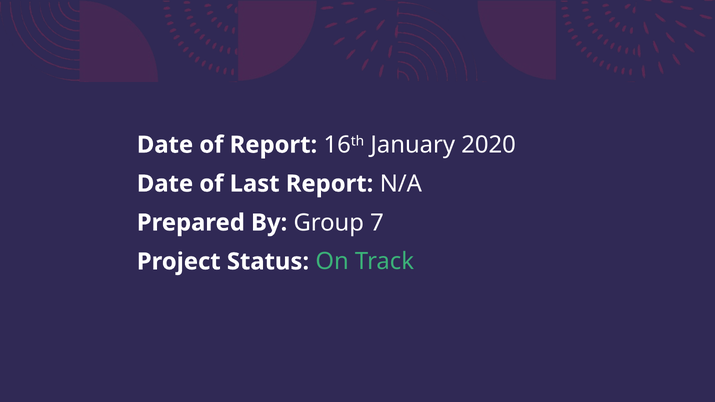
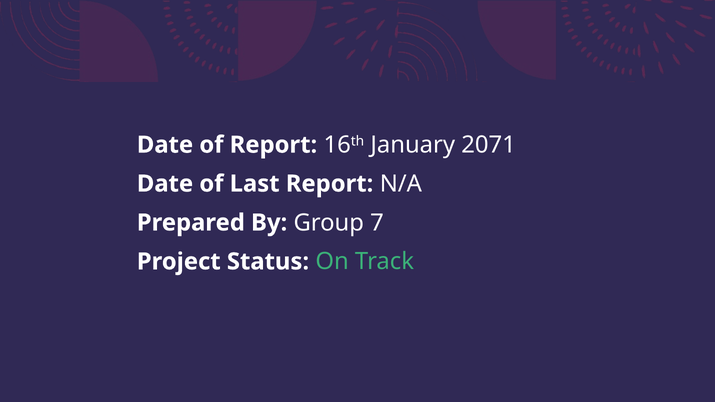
2020: 2020 -> 2071 (489, 145)
